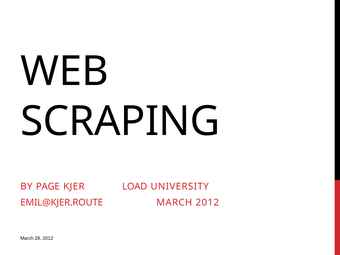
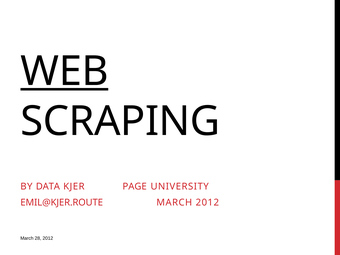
WEB underline: none -> present (65, 71)
PAGE: PAGE -> DATA (48, 187)
LOAD: LOAD -> PAGE (135, 187)
